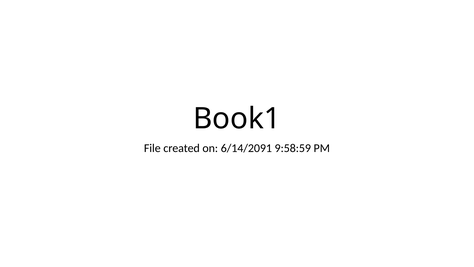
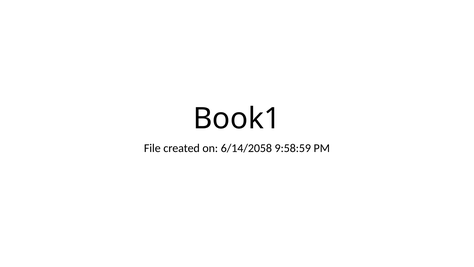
6/14/2091: 6/14/2091 -> 6/14/2058 (246, 148)
